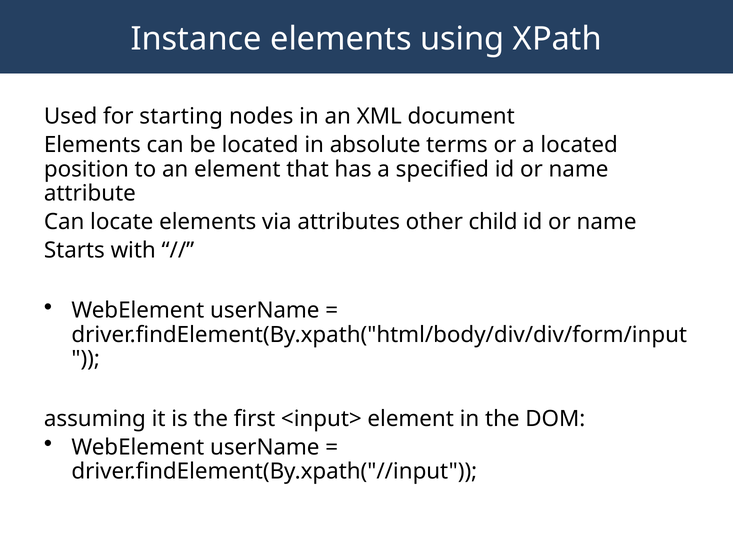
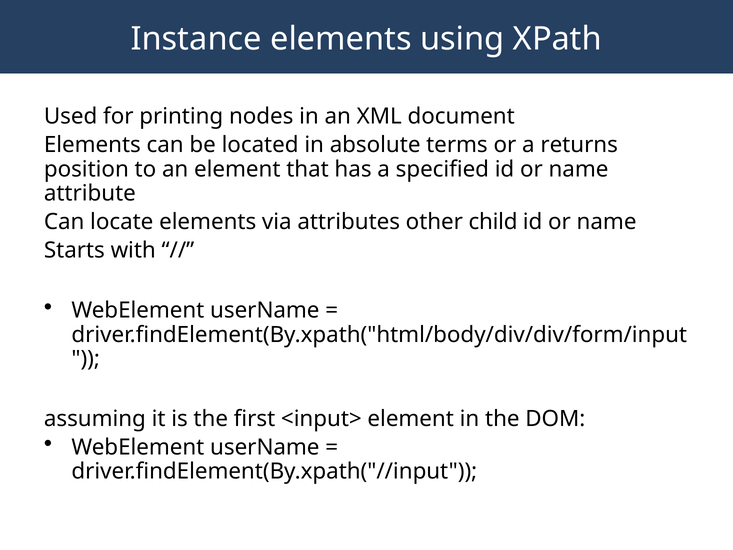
starting: starting -> printing (181, 116)
a located: located -> returns (579, 145)
